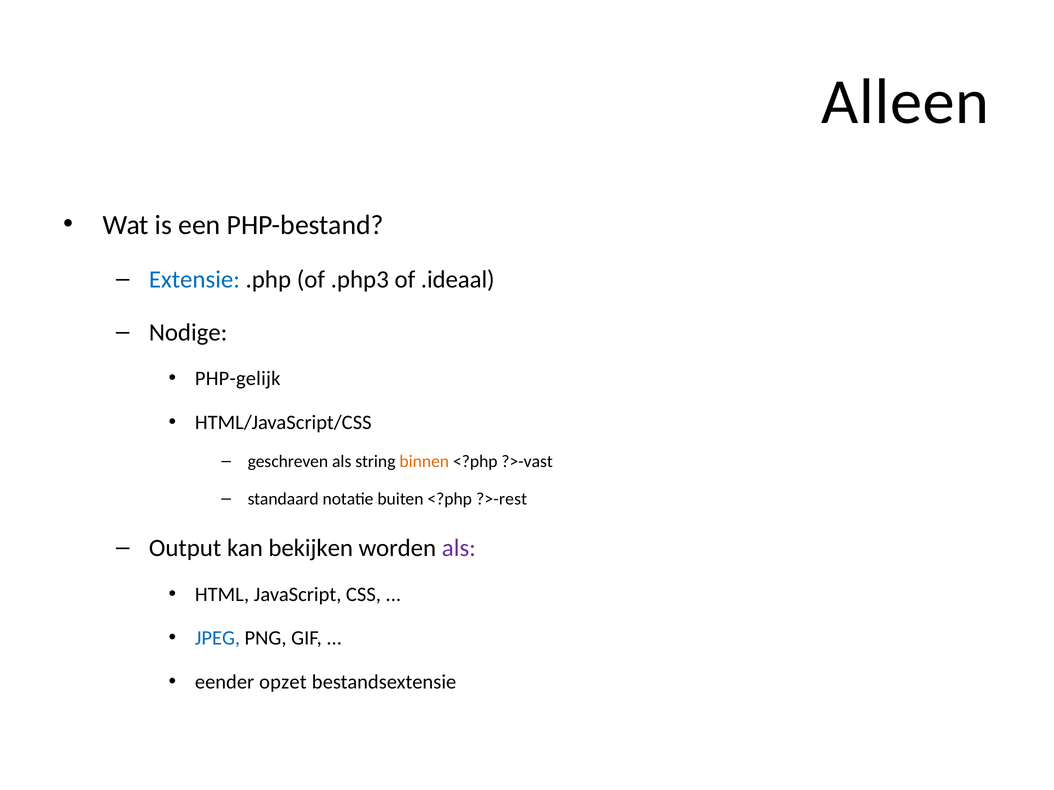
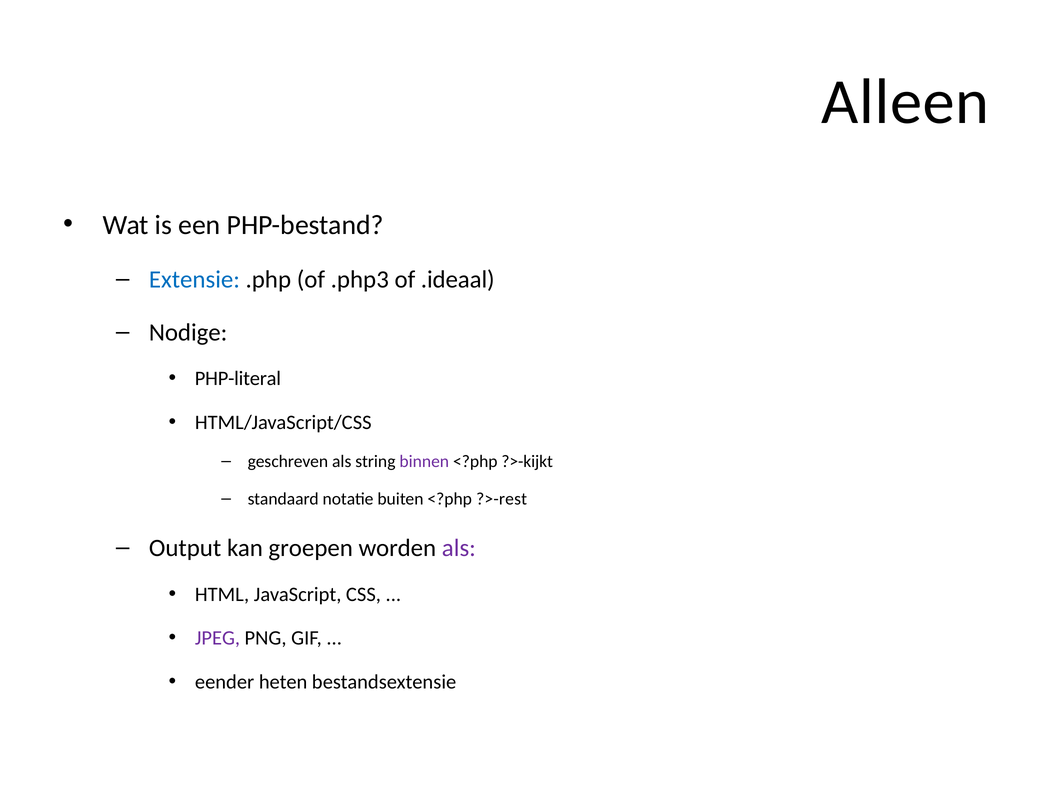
PHP-gelijk: PHP-gelijk -> PHP-literal (238, 379)
binnen colour: orange -> purple (424, 462)
?>-vast: ?>-vast -> ?>-kijkt (527, 462)
bekijken: bekijken -> groepen (311, 548)
JPEG colour: blue -> purple (217, 639)
opzet: opzet -> heten (283, 682)
